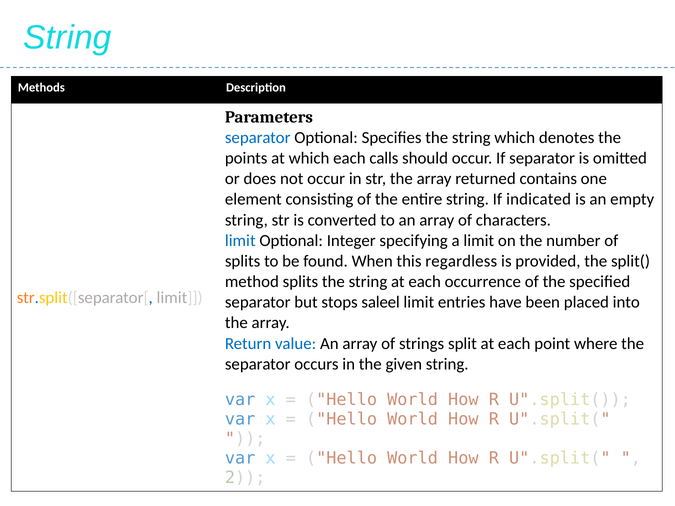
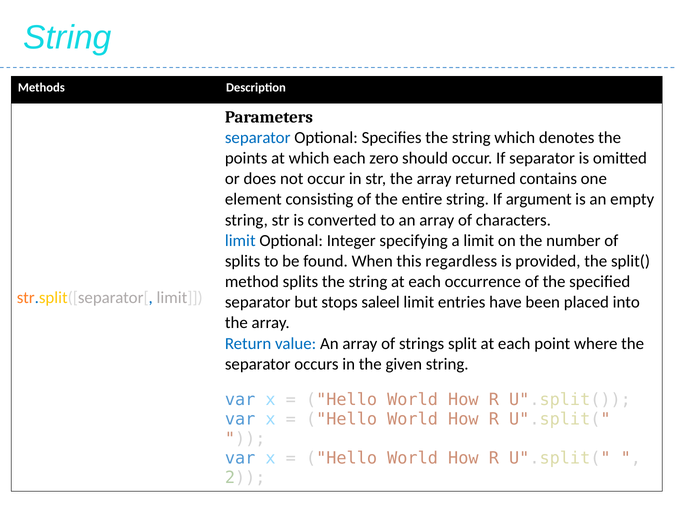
calls: calls -> zero (384, 158)
indicated: indicated -> argument (539, 199)
